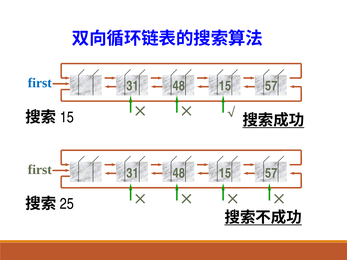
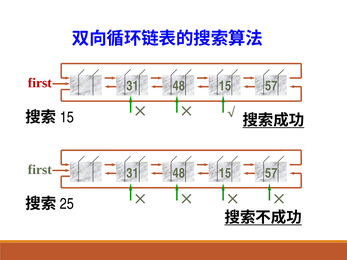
first colour: blue -> red (40, 83)
